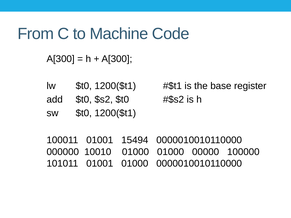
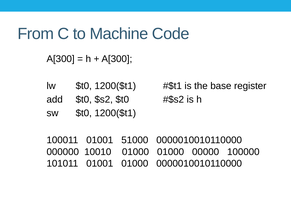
15494: 15494 -> 51000 (135, 140)
